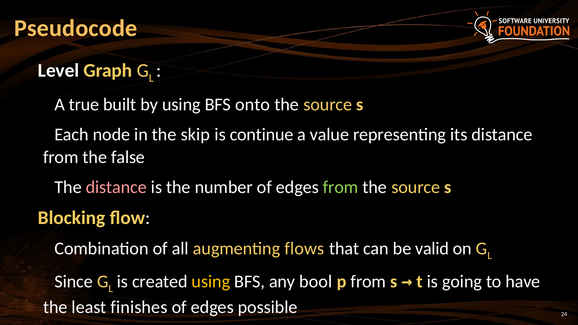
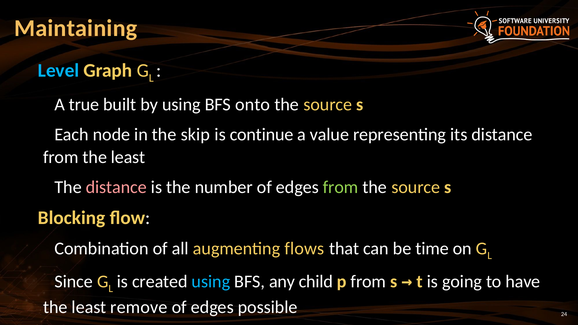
Pseudocode: Pseudocode -> Maintaining (76, 28)
Level colour: white -> light blue (59, 71)
from the false: false -> least (128, 157)
valid: valid -> time (432, 249)
using colour: yellow -> light blue (211, 282)
bool: bool -> child (316, 282)
finishes: finishes -> remove (139, 307)
